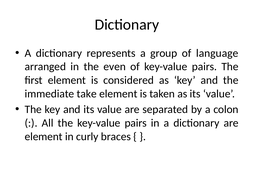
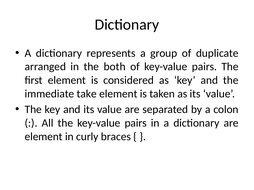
language: language -> duplicate (217, 53)
even: even -> both (115, 67)
